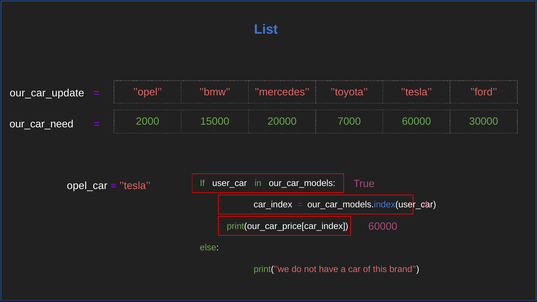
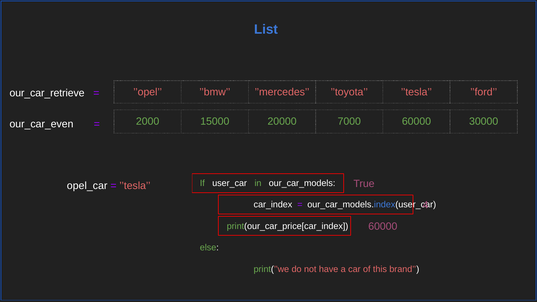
our_car_update: our_car_update -> our_car_retrieve (47, 93)
our_car_need: our_car_need -> our_car_even (41, 124)
